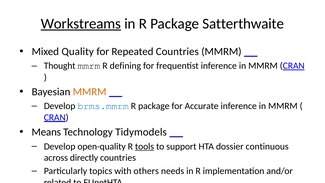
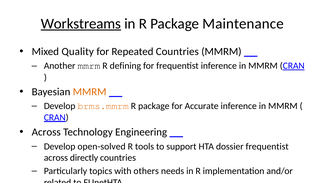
Satterthwaite: Satterthwaite -> Maintenance (243, 24)
Thought: Thought -> Another (60, 66)
brms.mmrm colour: blue -> orange (103, 106)
Means: Means -> Across (46, 132)
Tidymodels: Tidymodels -> Engineering (141, 132)
open-quality: open-quality -> open-solved (102, 146)
tools underline: present -> none (145, 146)
dossier continuous: continuous -> frequentist (267, 146)
